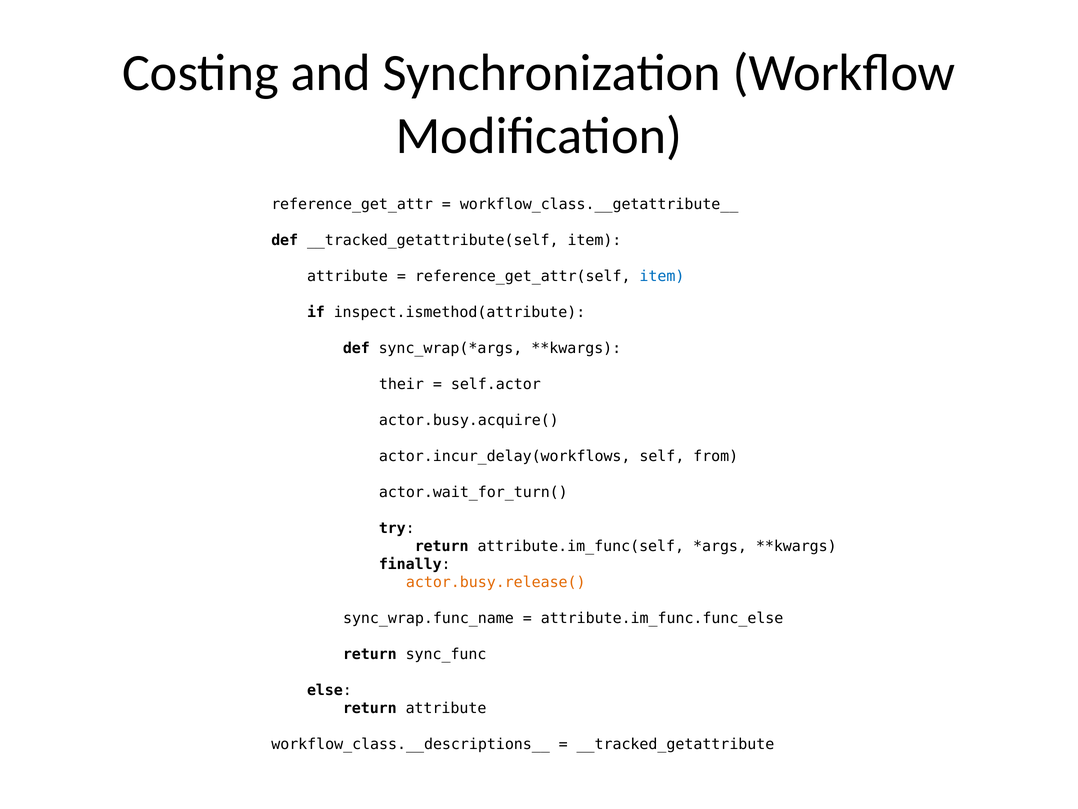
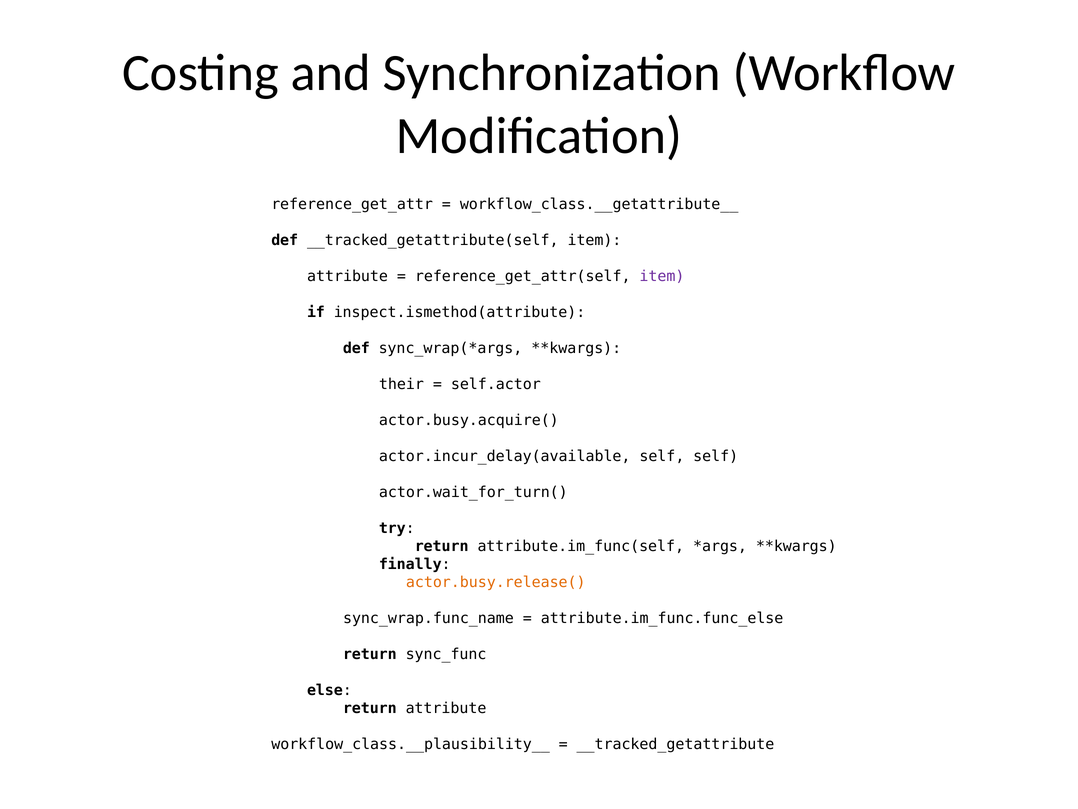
item colour: blue -> purple (662, 276)
actor.incur_delay(workflows: actor.incur_delay(workflows -> actor.incur_delay(available (505, 456)
self from: from -> self (716, 456)
workflow_class.__descriptions__: workflow_class.__descriptions__ -> workflow_class.__plausibility__ (411, 744)
